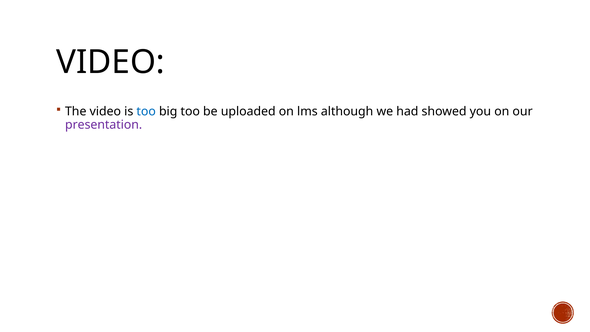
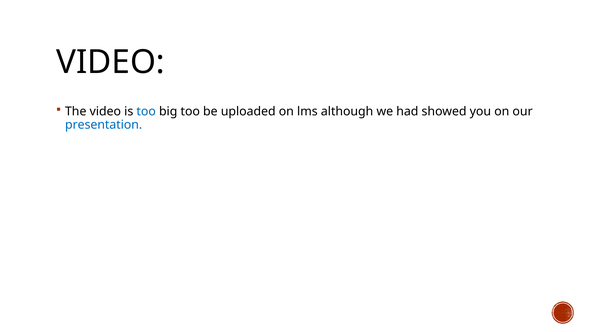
presentation colour: purple -> blue (104, 125)
